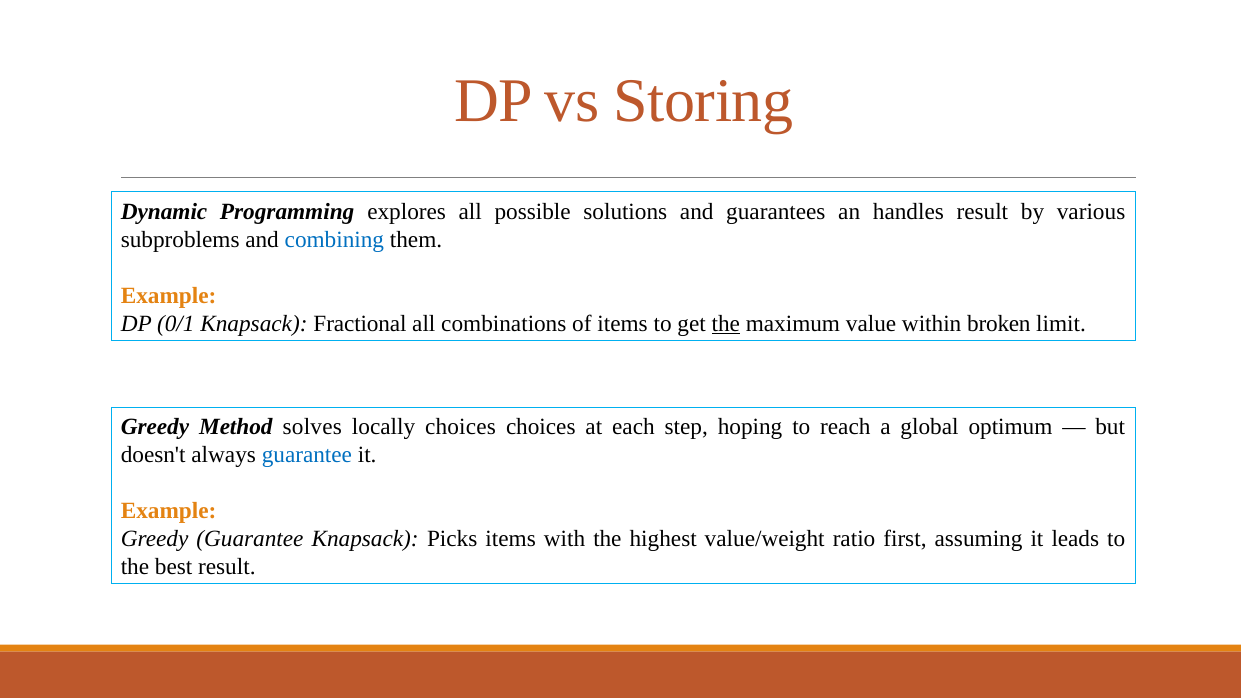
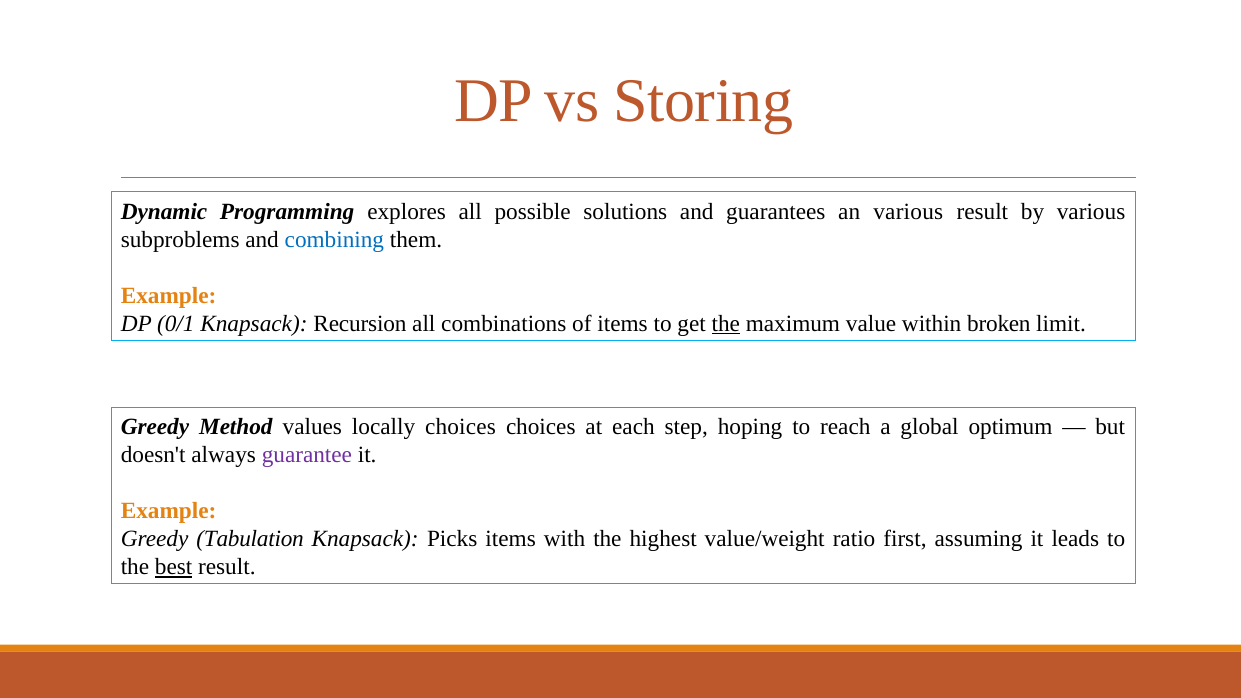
an handles: handles -> various (908, 212)
Fractional: Fractional -> Recursion (360, 324)
solves: solves -> values (312, 427)
guarantee colour: blue -> purple (307, 455)
Greedy Guarantee: Guarantee -> Tabulation (250, 539)
best underline: none -> present (174, 567)
